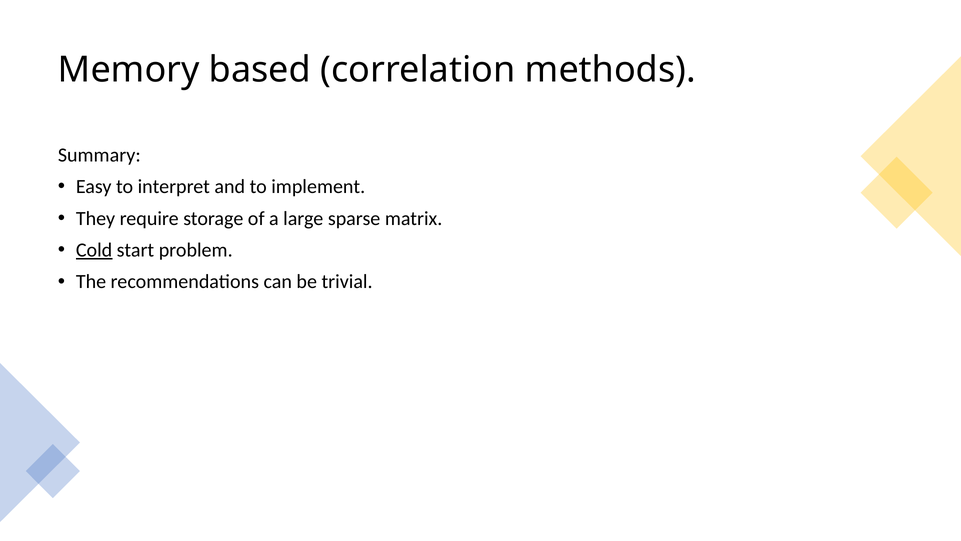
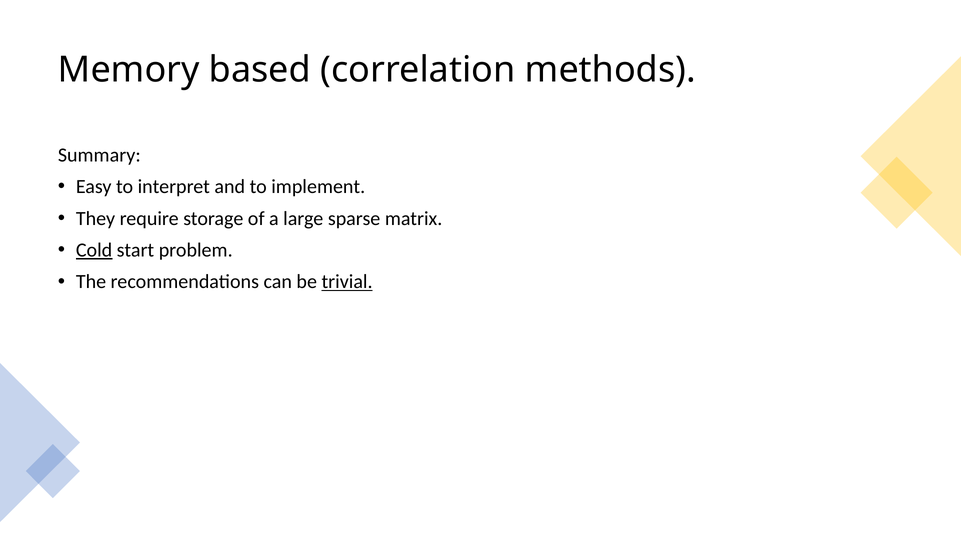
trivial underline: none -> present (347, 282)
